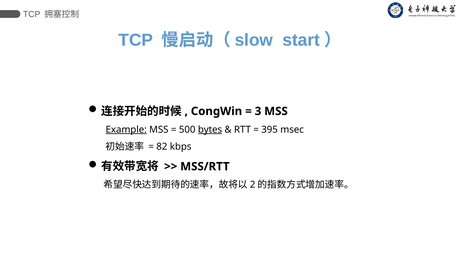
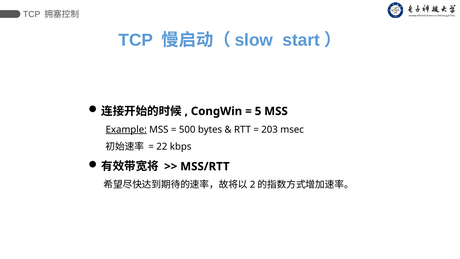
3: 3 -> 5 (258, 111)
bytes underline: present -> none (210, 129)
395: 395 -> 203 (270, 129)
82: 82 -> 22 (162, 147)
